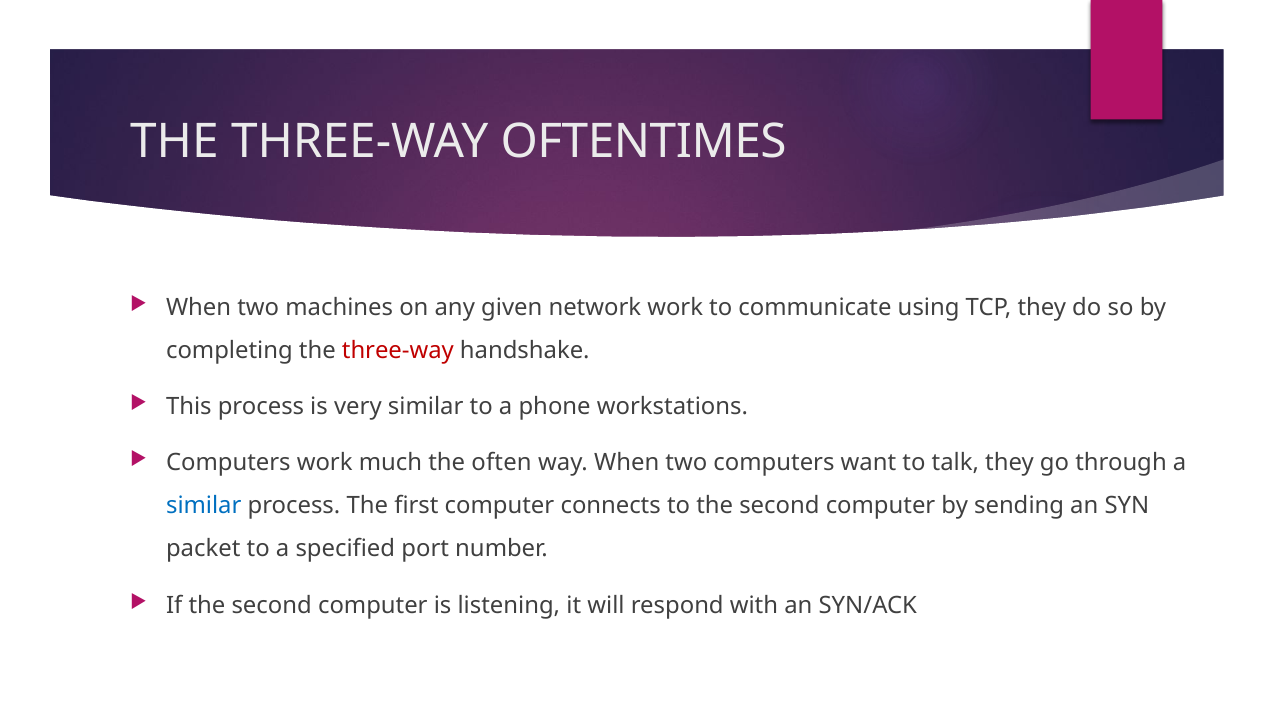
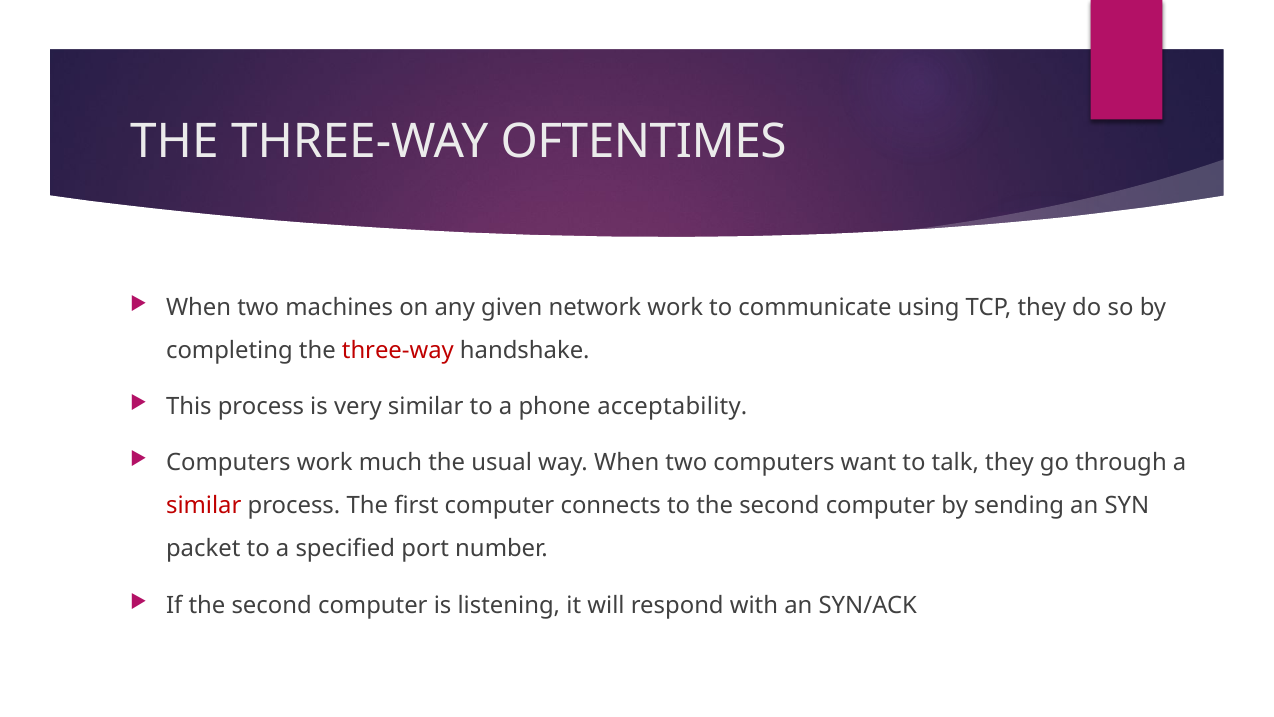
workstations: workstations -> acceptability (672, 406)
often: often -> usual (502, 463)
similar colour: blue -> red (204, 506)
